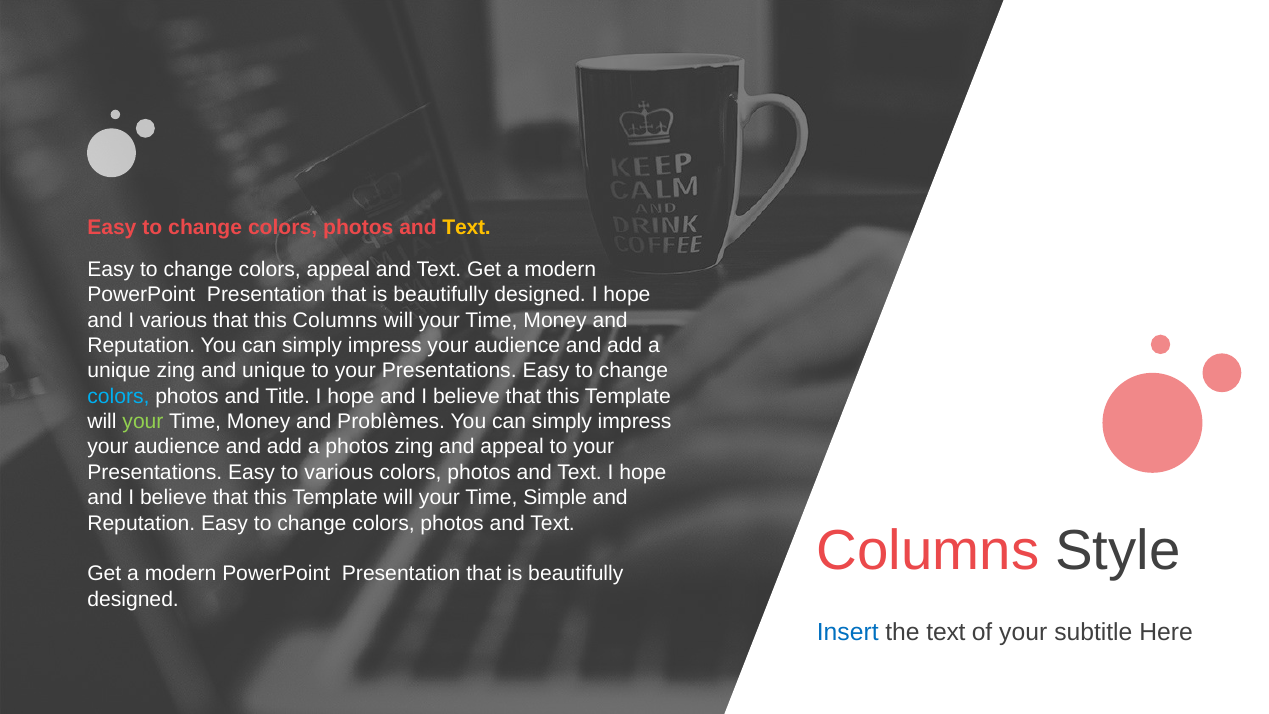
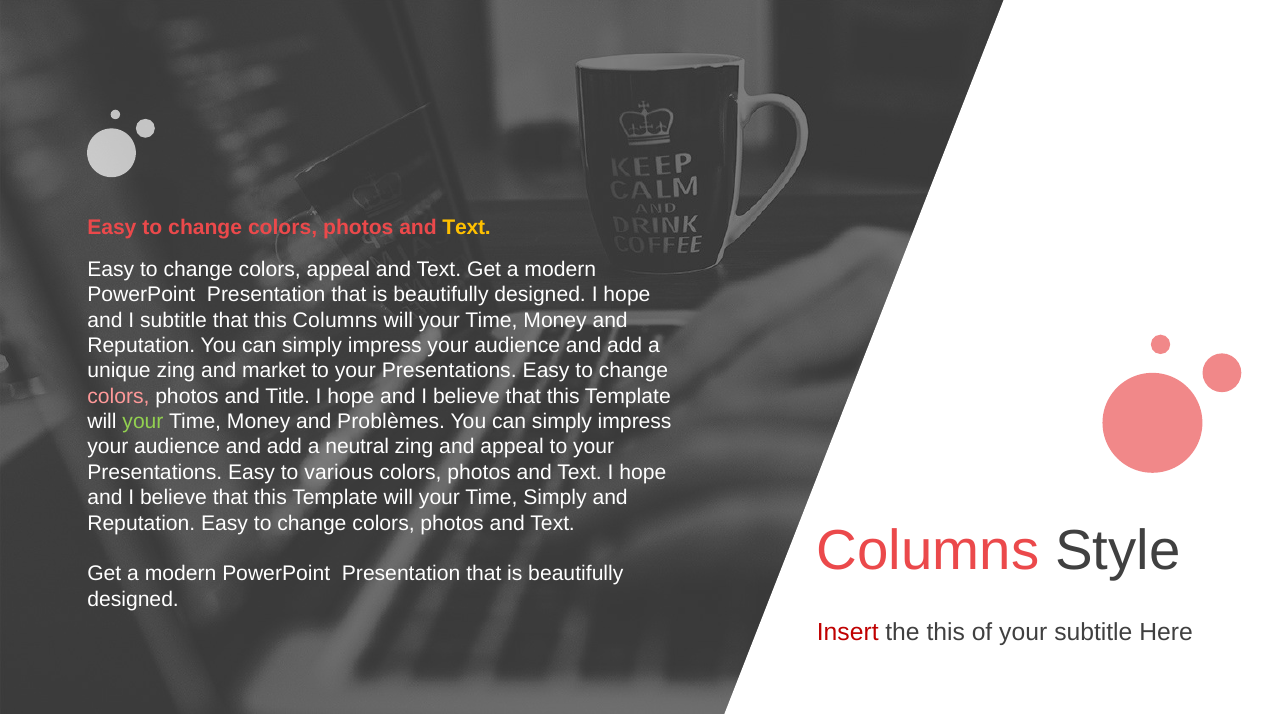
I various: various -> subtitle (174, 320)
and unique: unique -> market (274, 371)
colors colour: light blue -> pink (118, 396)
a photos: photos -> neutral (357, 447)
Time Simple: Simple -> Simply (555, 498)
Insert colour: blue -> red (848, 632)
the text: text -> this (946, 632)
